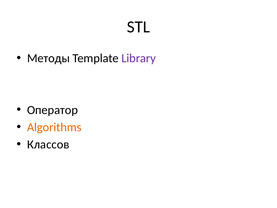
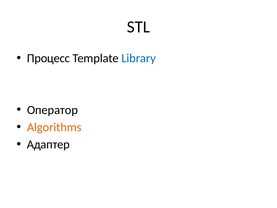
Методы: Методы -> Процесс (48, 58)
Library colour: purple -> blue (139, 58)
Классов: Классов -> Адаптер (48, 144)
